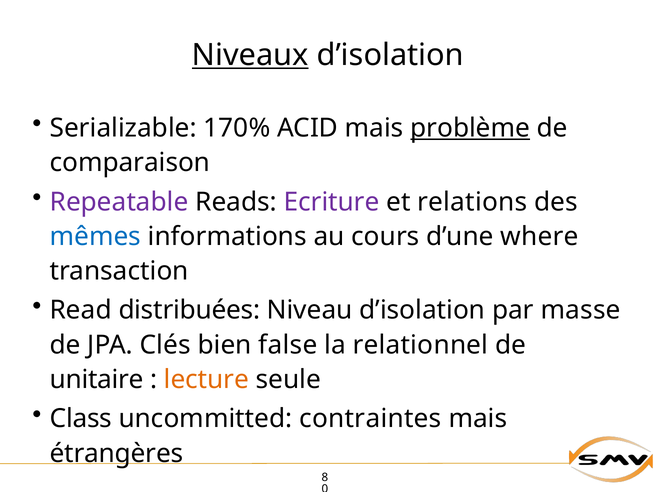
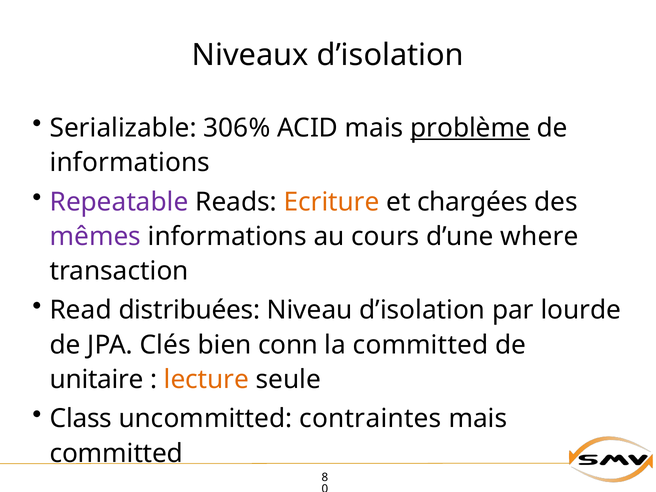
Niveaux underline: present -> none (250, 55)
170%: 170% -> 306% (237, 128)
comparaison: comparaison -> informations (130, 163)
Ecriture colour: purple -> orange (332, 202)
relations: relations -> chargées (473, 202)
mêmes colour: blue -> purple (95, 236)
masse: masse -> lourde (581, 310)
false: false -> conn (288, 345)
la relationnel: relationnel -> committed (421, 345)
étrangères: étrangères -> committed (116, 453)
